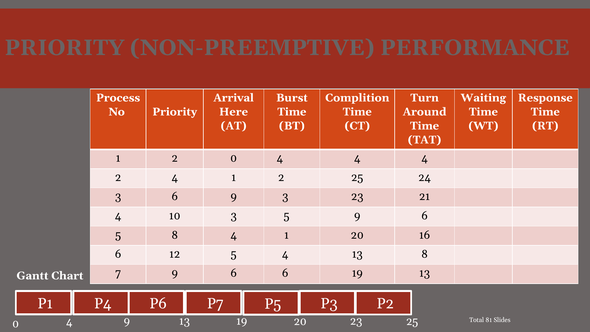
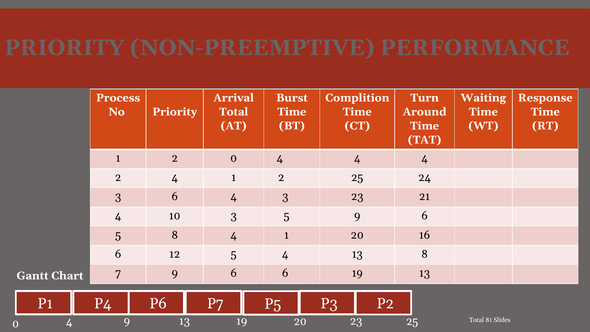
Here: Here -> Total (234, 112)
6 9: 9 -> 4 (234, 197)
